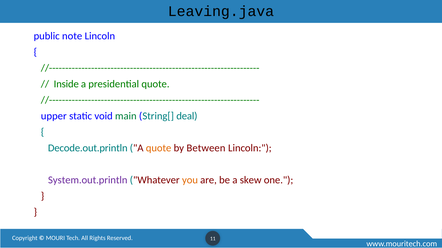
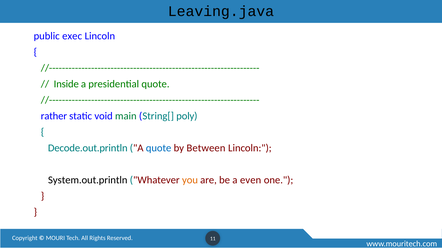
note: note -> exec (72, 36)
upper: upper -> rather (54, 116)
deal: deal -> poly (187, 116)
quote colour: orange -> blue (159, 149)
System.out.println colour: purple -> black (88, 181)
skew: skew -> even (251, 181)
